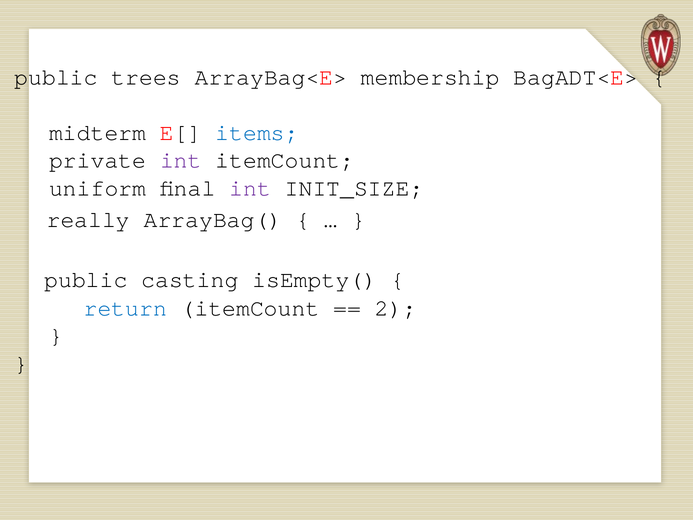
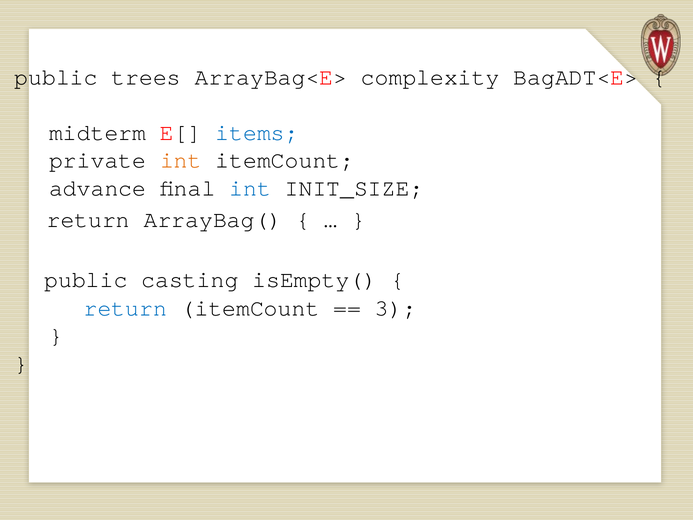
membership: membership -> complexity (430, 77)
int colour: purple -> orange (181, 160)
uniform: uniform -> advance (98, 188)
int colour: purple -> blue (250, 188)
really: really -> return (88, 219)
2: 2 -> 3 (396, 308)
